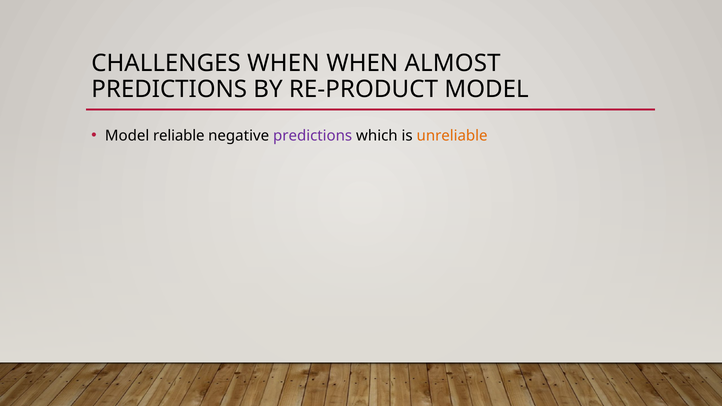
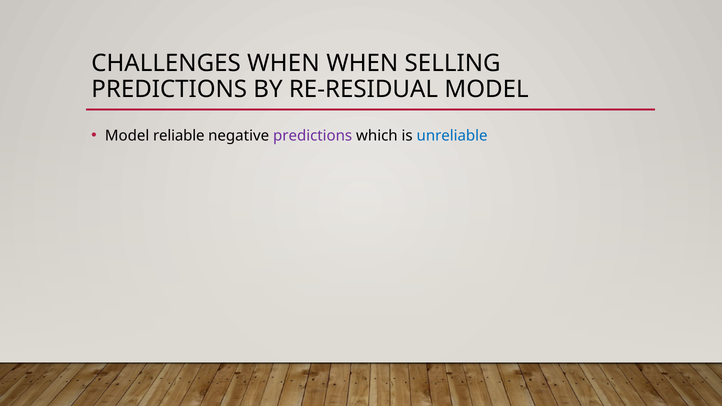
ALMOST: ALMOST -> SELLING (453, 63)
RE-PRODUCT: RE-PRODUCT -> RE-RESIDUAL (363, 89)
unreliable colour: orange -> blue (452, 136)
